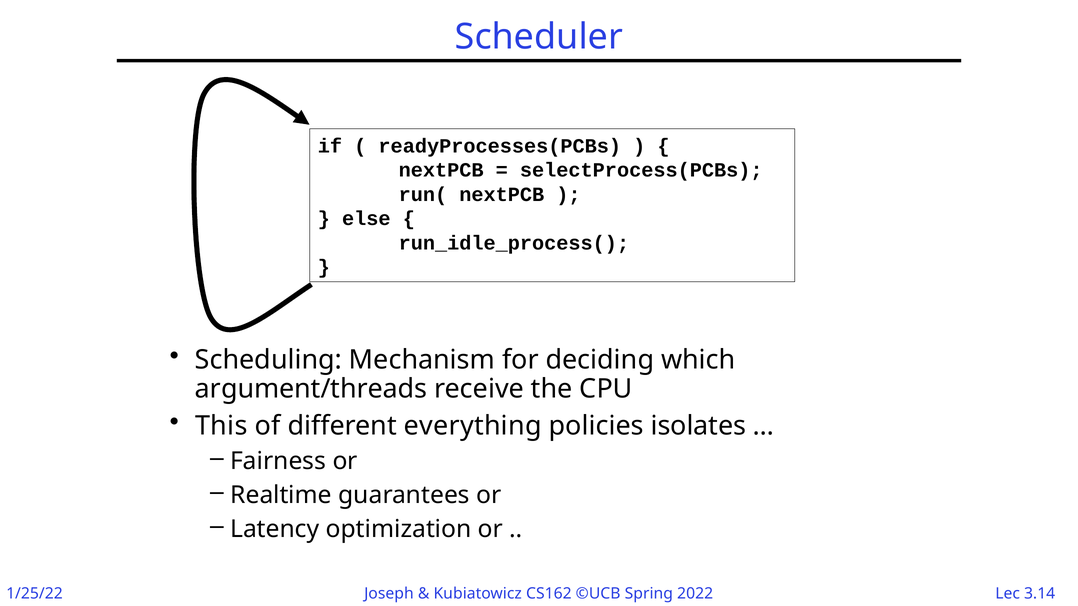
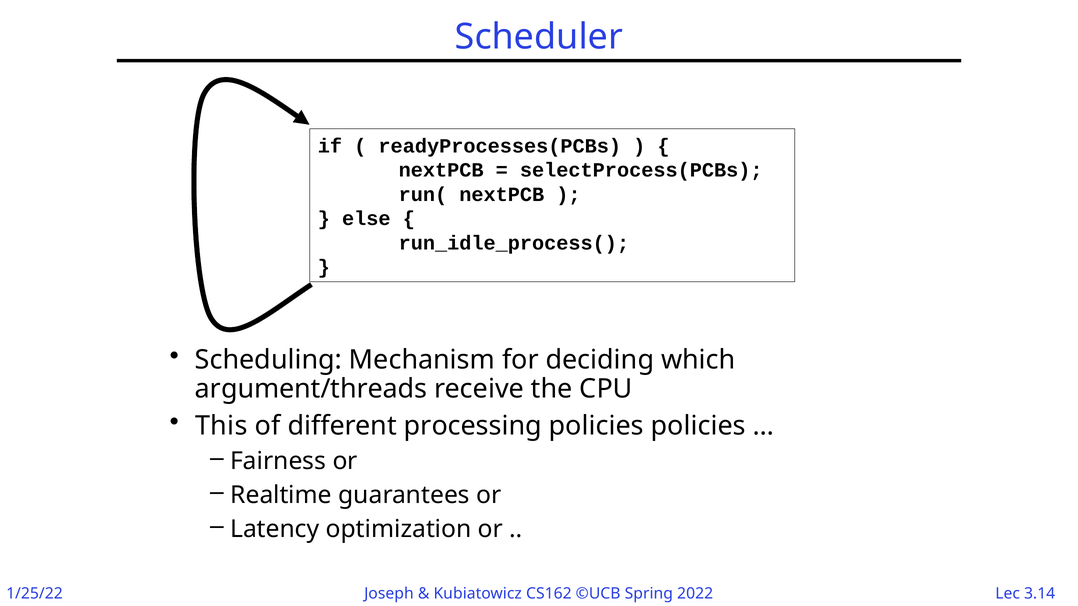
everything: everything -> processing (473, 426)
policies isolates: isolates -> policies (698, 426)
